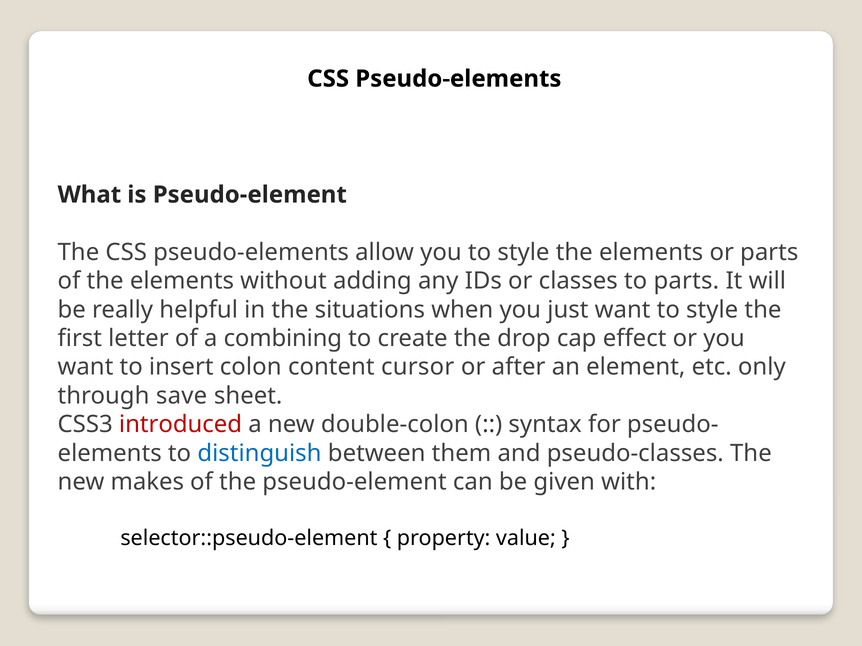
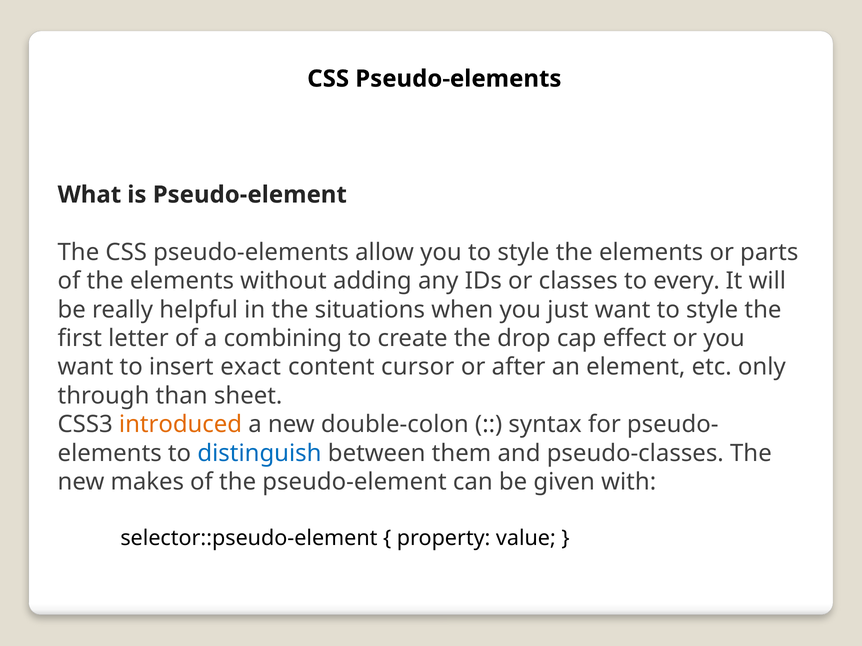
to parts: parts -> every (687, 281)
colon: colon -> exact (251, 367)
save: save -> than (182, 396)
introduced colour: red -> orange (181, 425)
